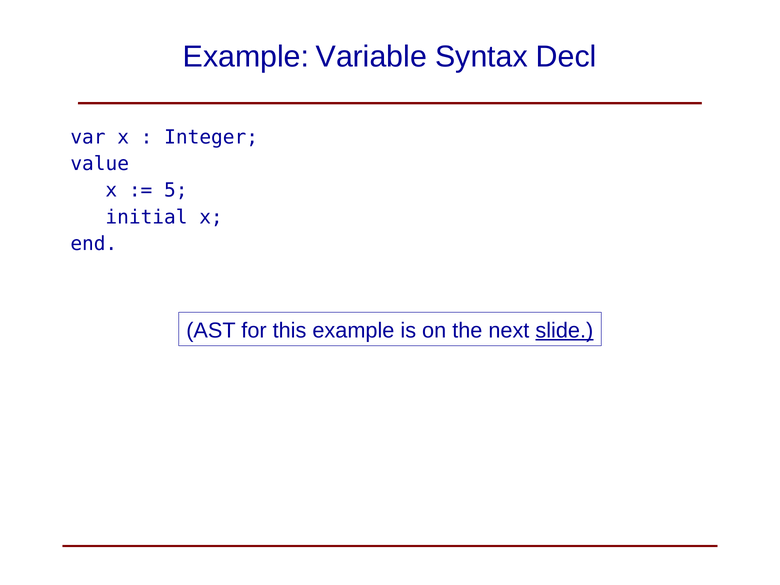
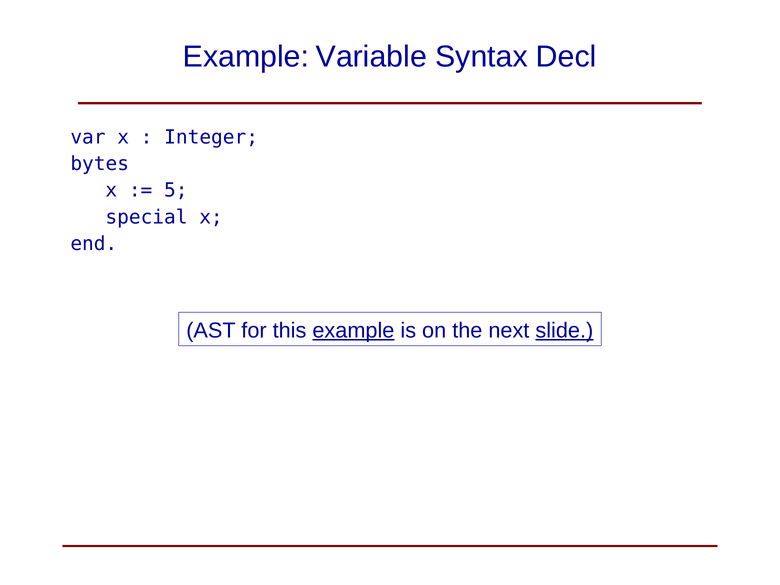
value: value -> bytes (100, 164)
initial: initial -> special (147, 217)
example underline: none -> present (353, 330)
